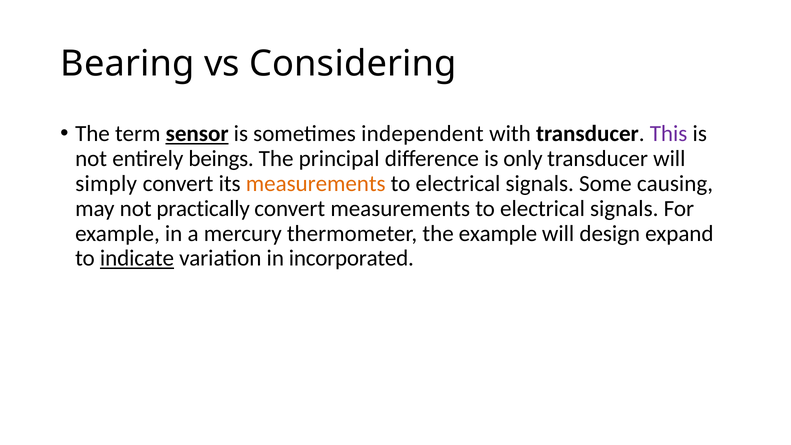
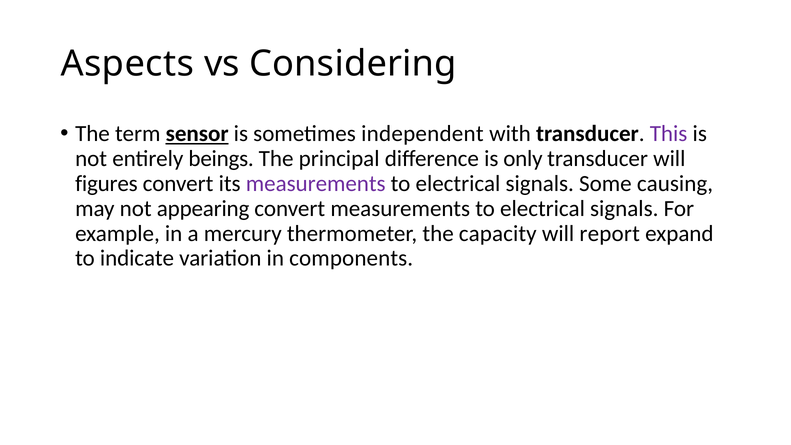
Bearing: Bearing -> Aspects (127, 64)
simply: simply -> figures (106, 184)
measurements colour: orange -> purple (316, 184)
practically: practically -> appearing (203, 208)
the example: example -> capacity (498, 233)
design: design -> report (610, 233)
indicate underline: present -> none (137, 258)
incorporated: incorporated -> components (351, 258)
